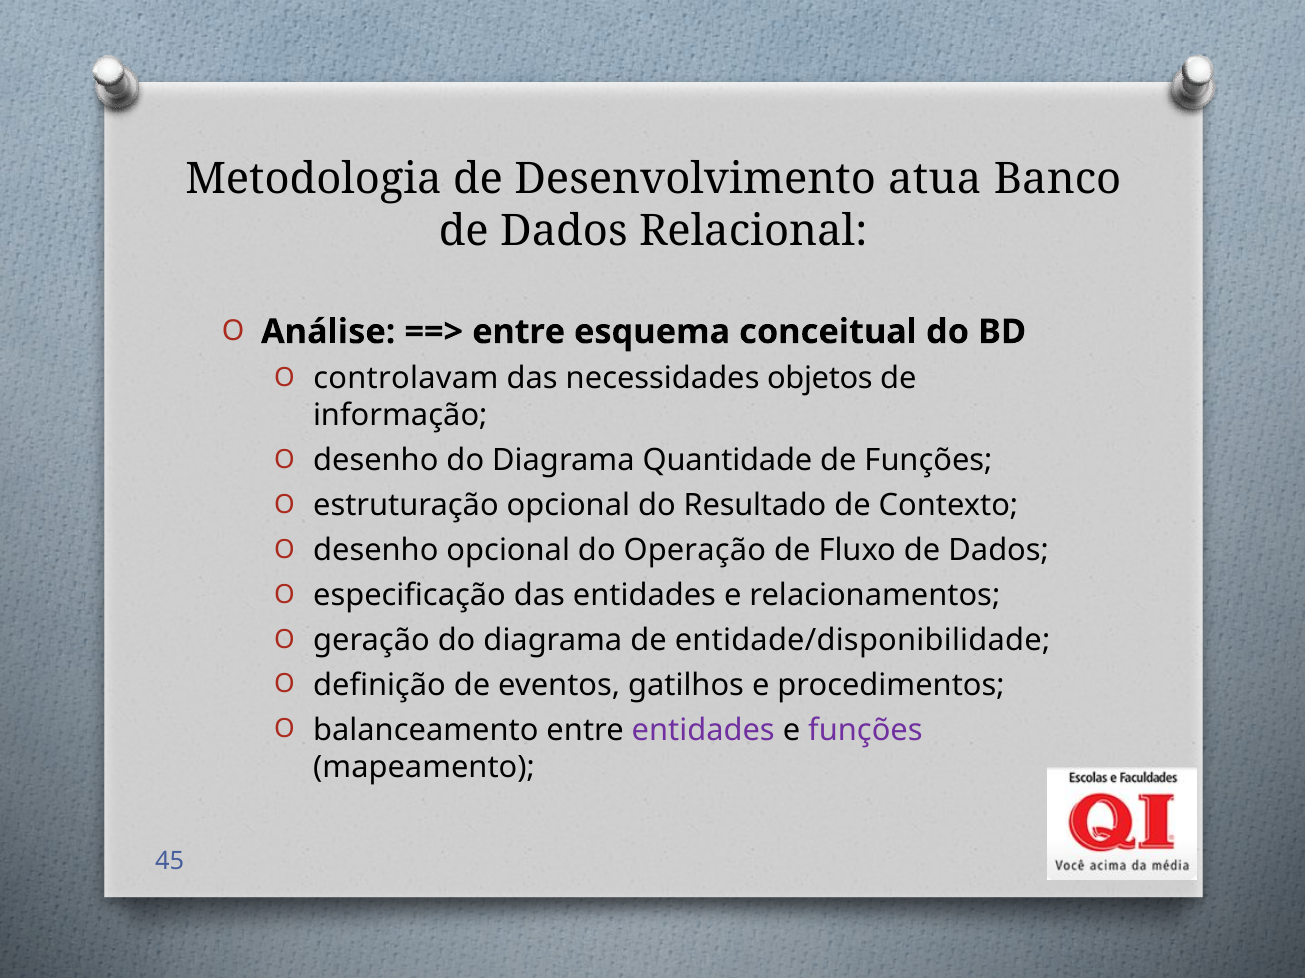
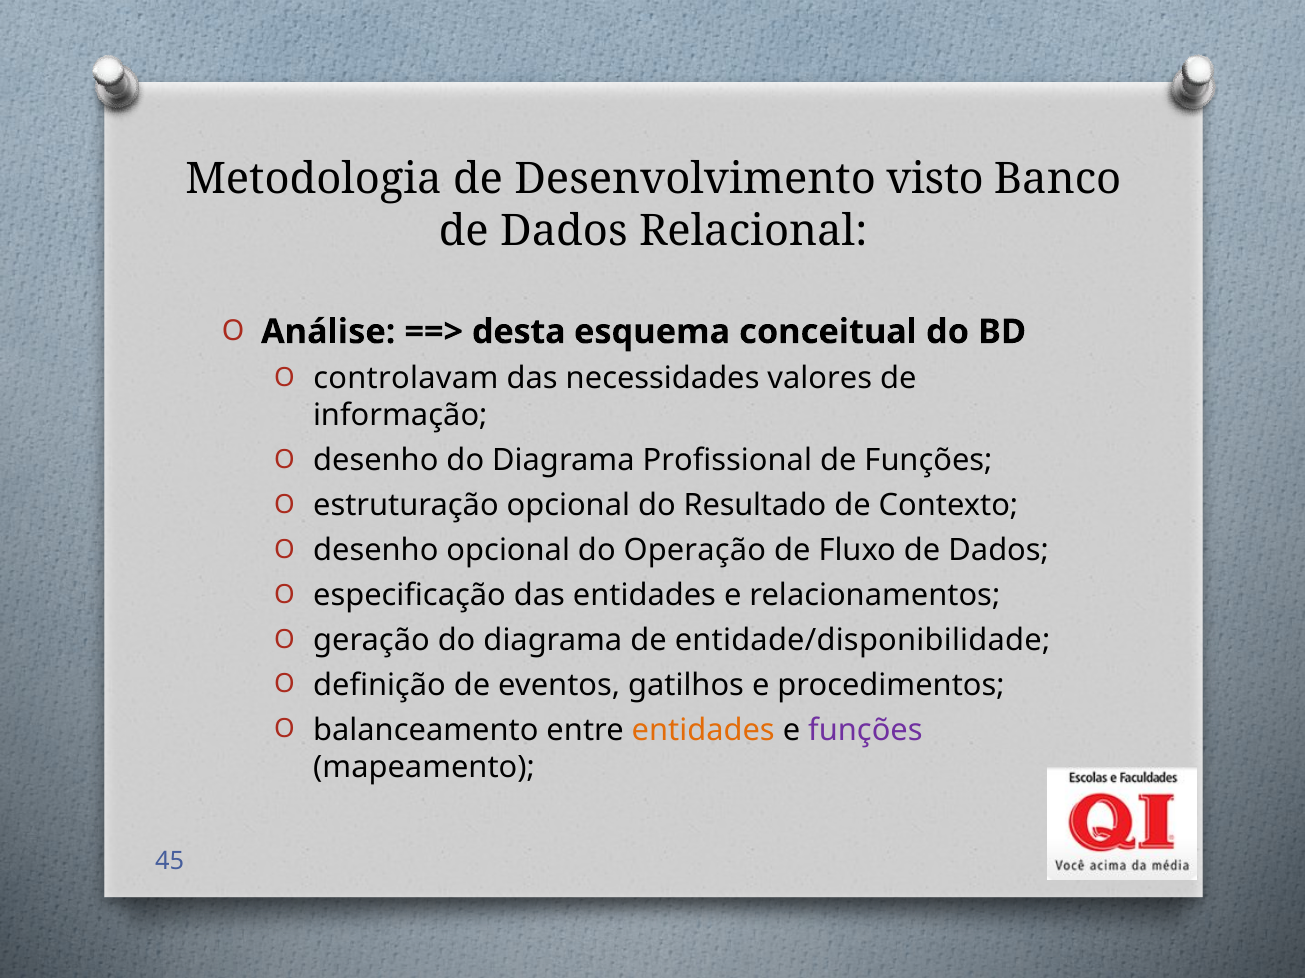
atua: atua -> visto (935, 179)
entre: entre -> desta (519, 332)
objetos: objetos -> valores (820, 379)
Quantidade: Quantidade -> Profissional (727, 461)
entidades colour: purple -> orange (703, 731)
